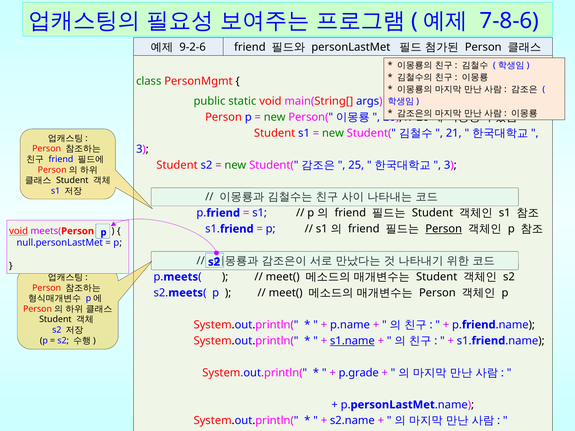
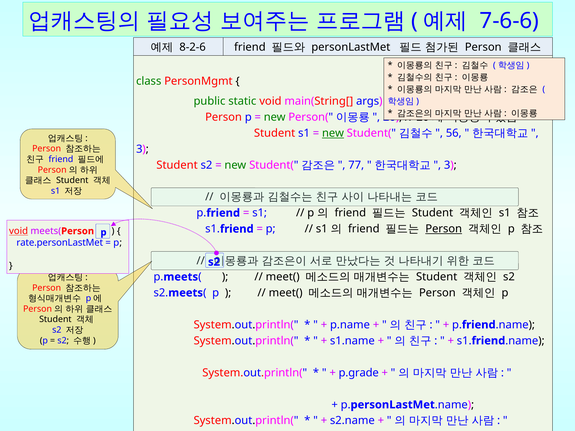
7-8-6: 7-8-6 -> 7-6-6 (509, 21)
9-2-6: 9-2-6 -> 8-2-6 (193, 47)
new underline: none -> present (333, 133)
21: 21 -> 56 (454, 133)
25: 25 -> 77 (356, 165)
null.personLastMet: null.personLastMet -> rate.personLastMet (60, 243)
s1.name underline: present -> none (352, 341)
